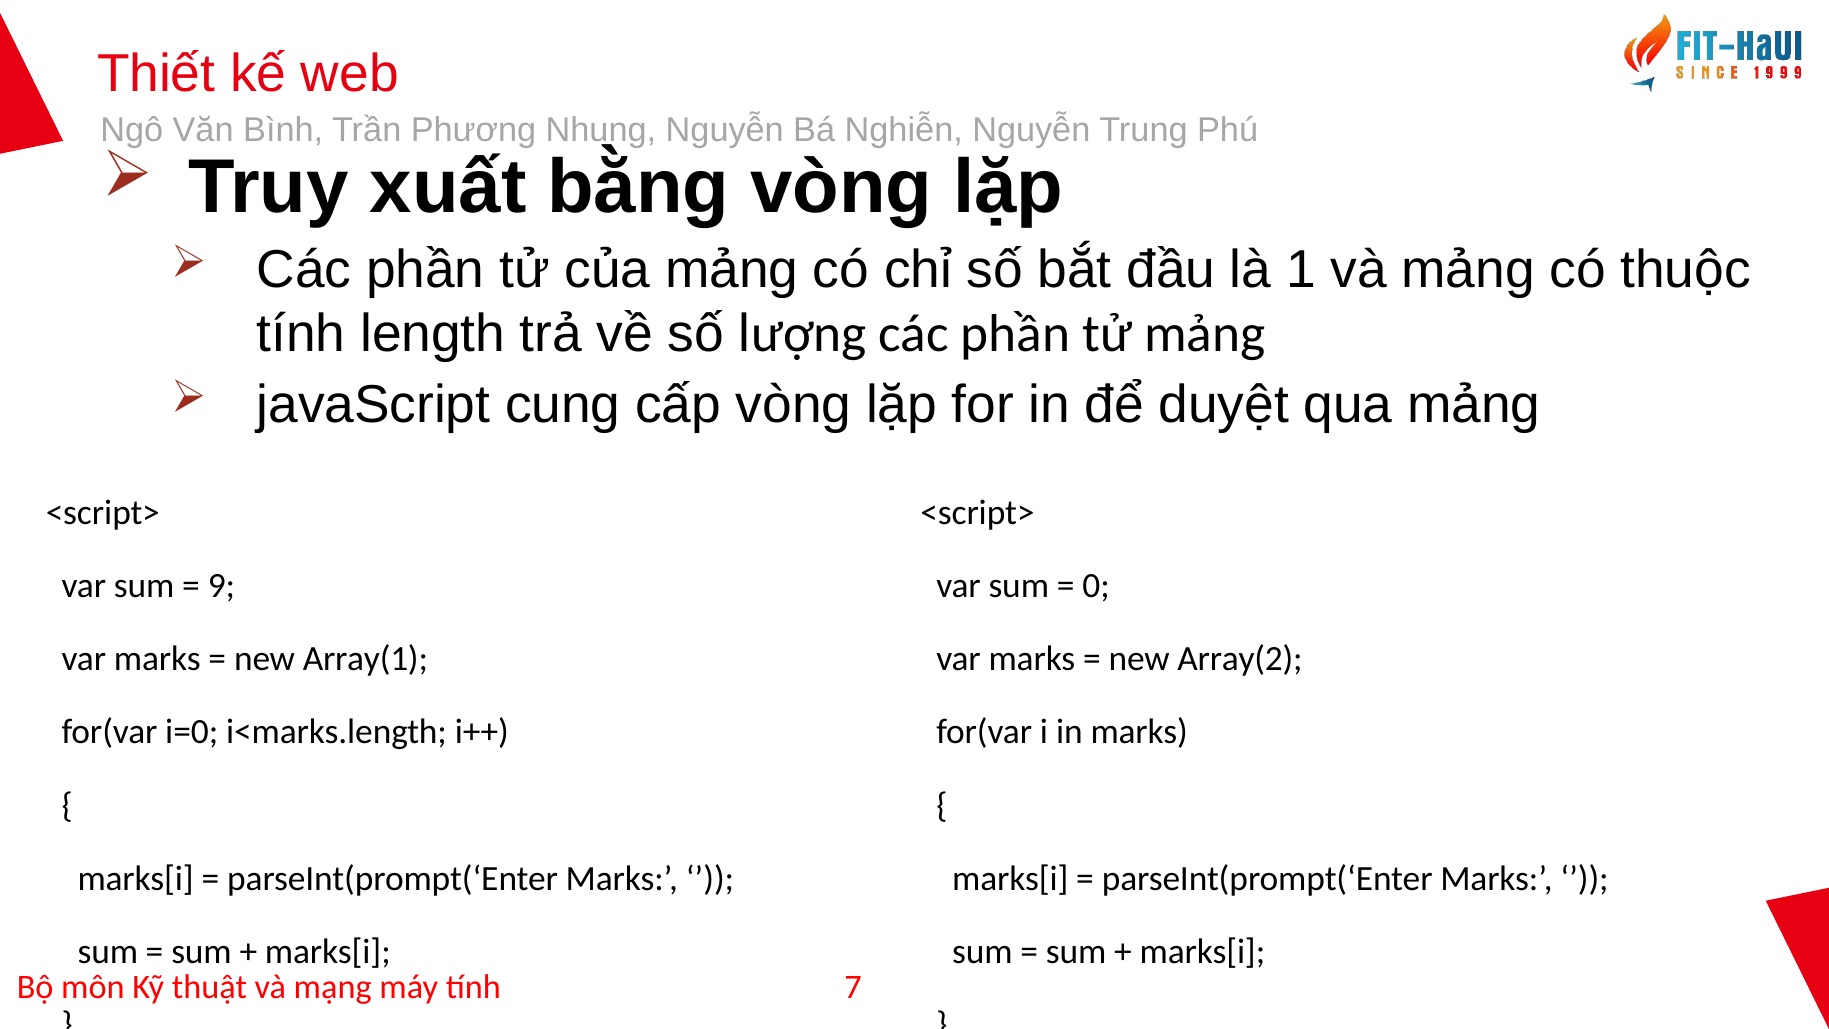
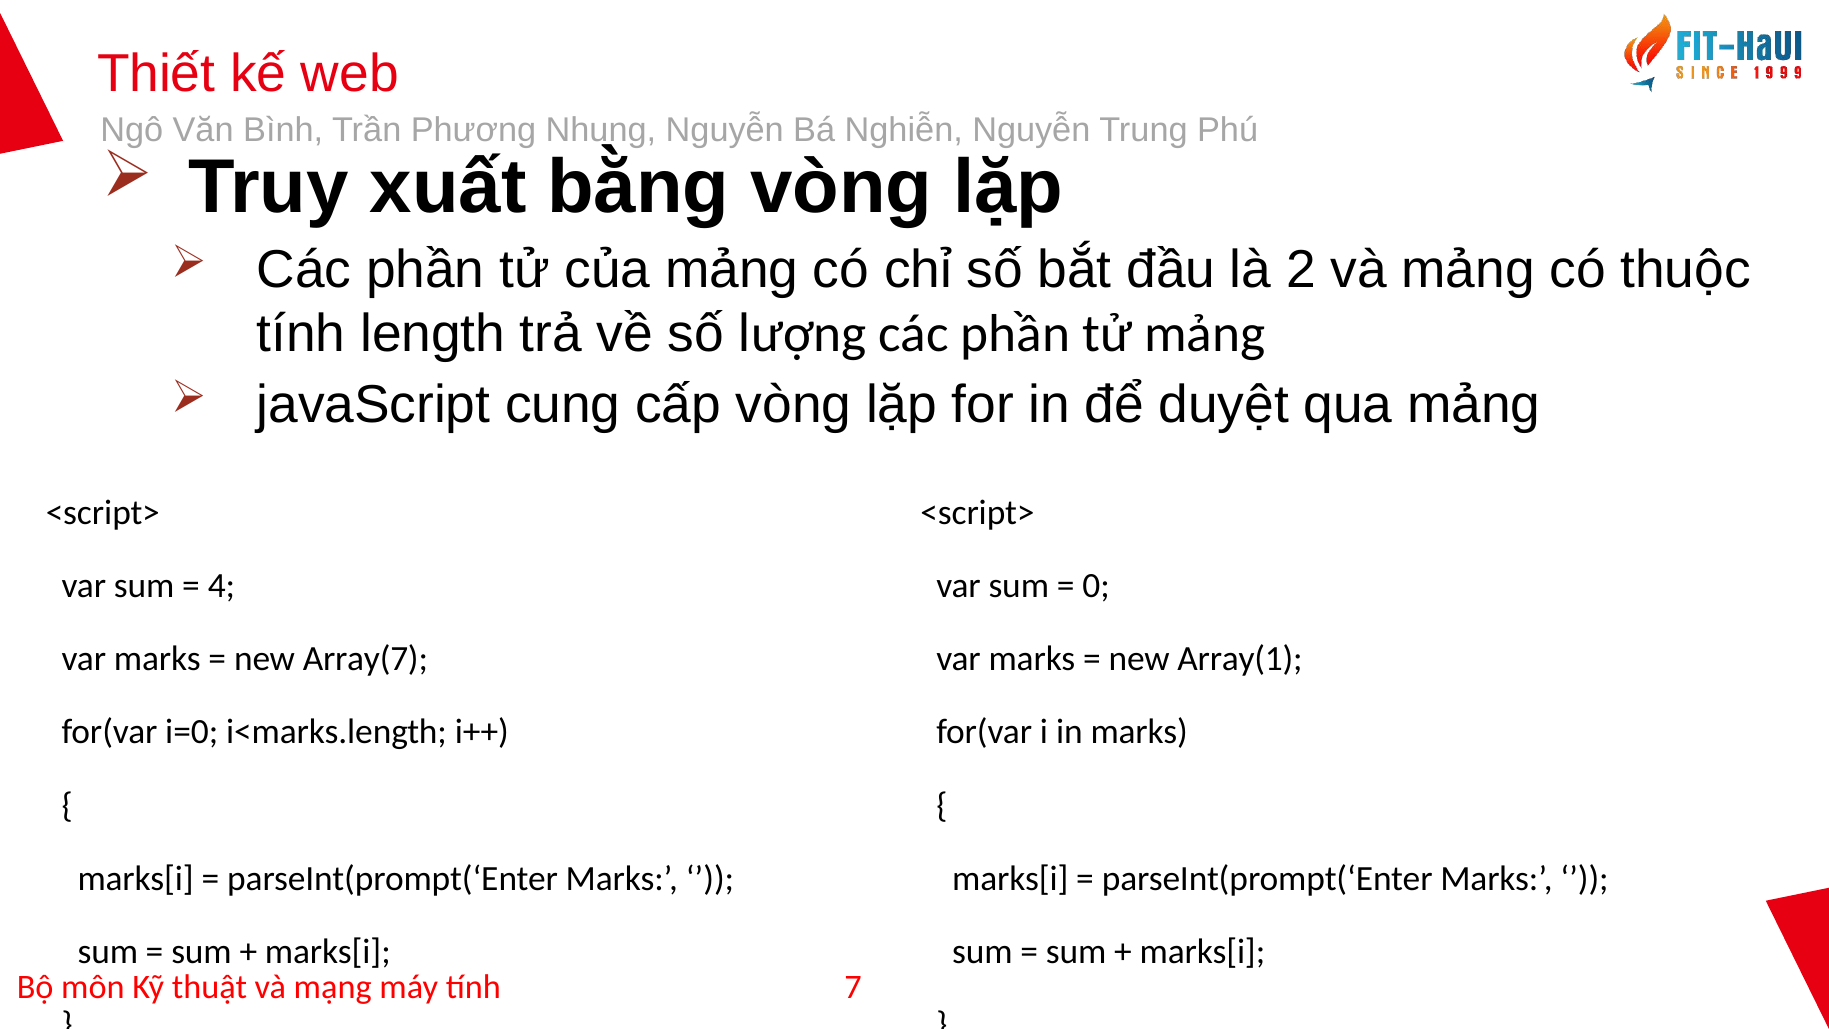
1: 1 -> 2 (1301, 270)
9: 9 -> 4 (221, 586)
Array(1: Array(1 -> Array(7 (365, 659)
Array(2: Array(2 -> Array(1 (1240, 659)
